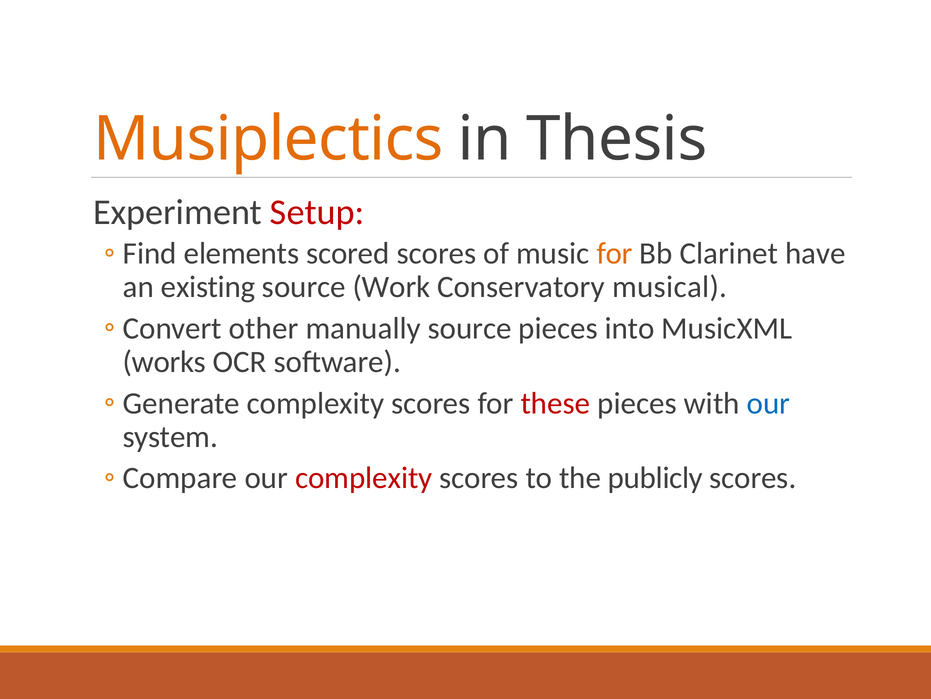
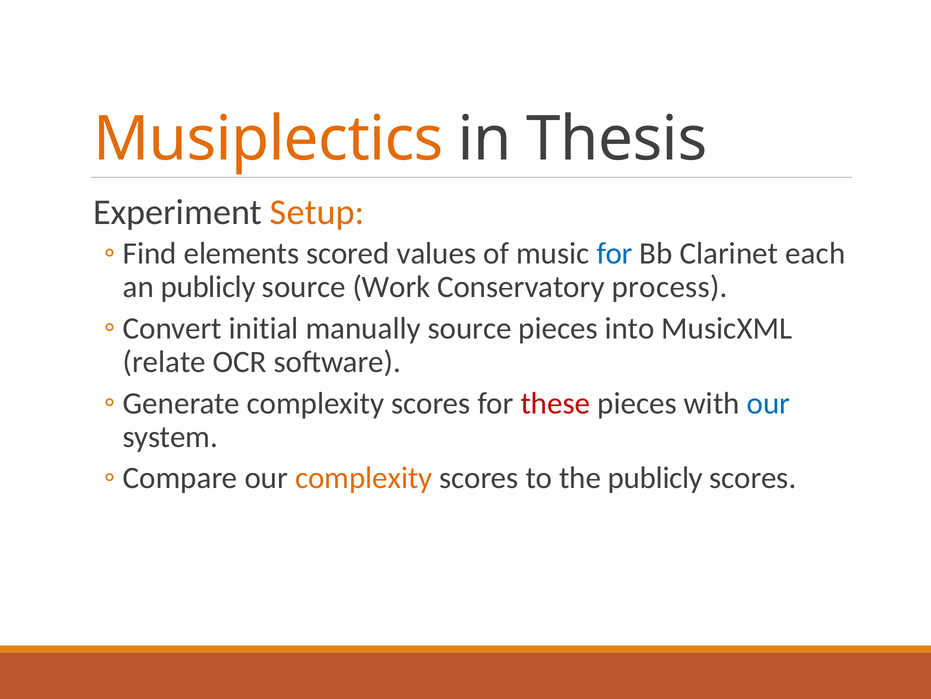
Setup colour: red -> orange (317, 212)
scored scores: scores -> values (436, 253)
for colour: orange -> blue (615, 253)
have: have -> each (815, 253)
an existing: existing -> publicly (208, 287)
musical: musical -> process (670, 287)
other: other -> initial (264, 328)
works: works -> relate (164, 362)
complexity colour: red -> orange (364, 478)
